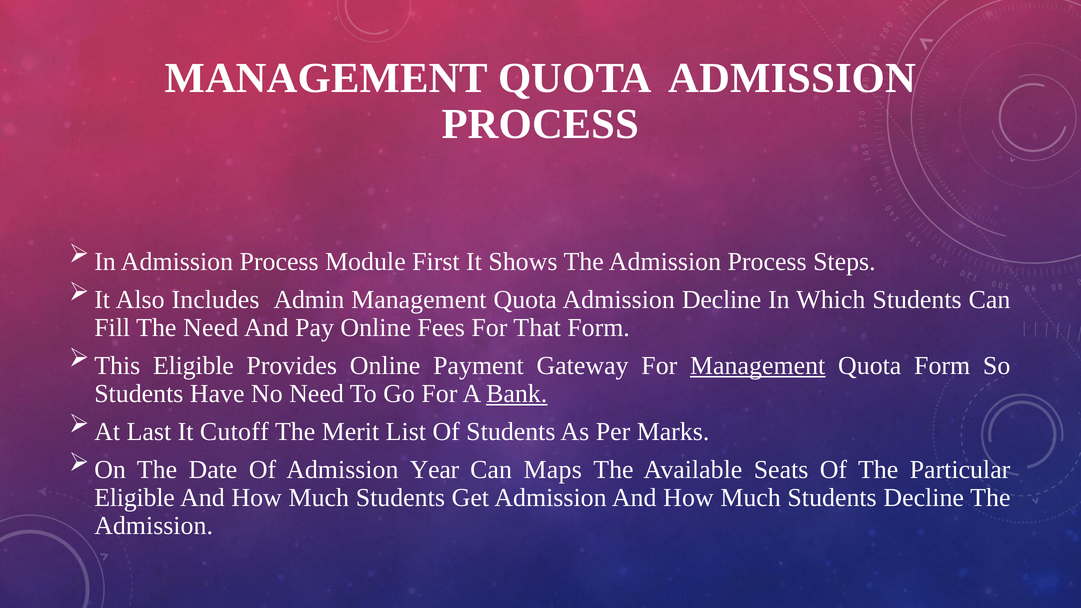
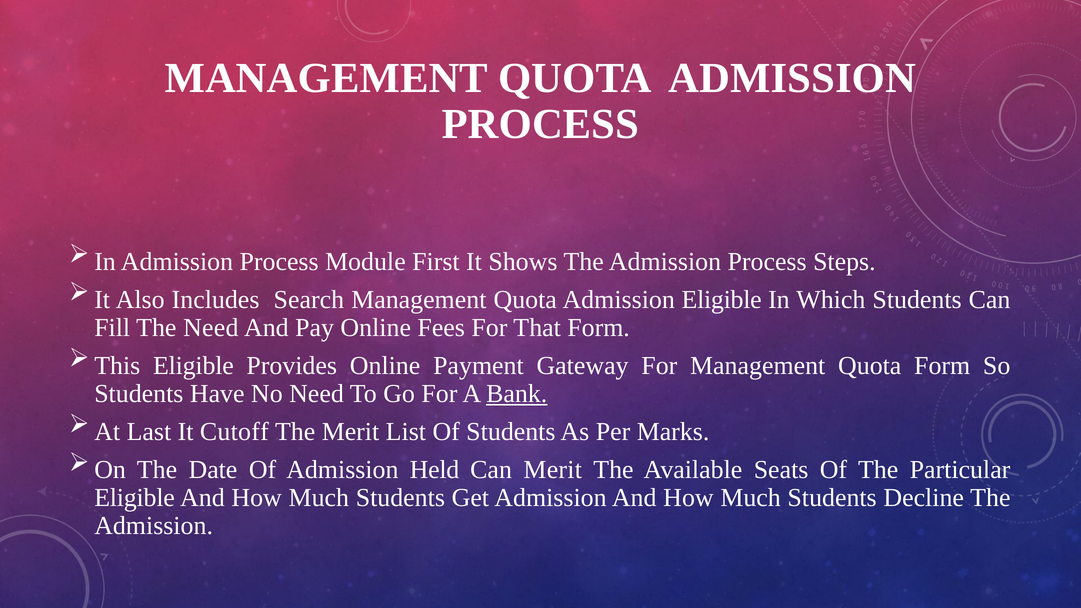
Admin: Admin -> Search (309, 300)
Admission Decline: Decline -> Eligible (722, 300)
Management underline: present -> none (758, 366)
Year: Year -> Held (434, 470)
Can Maps: Maps -> Merit (553, 470)
